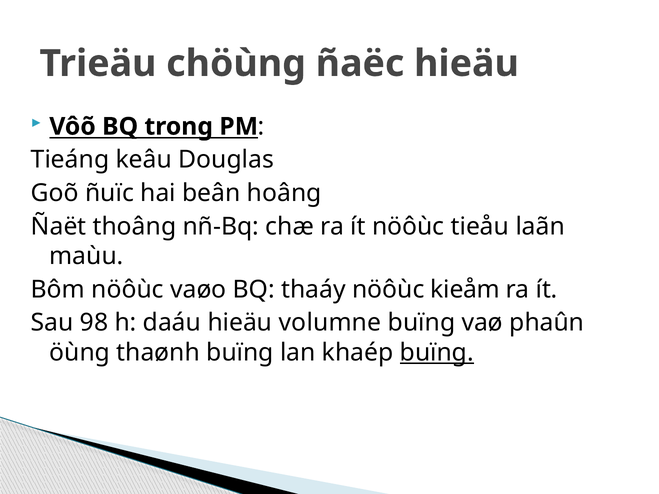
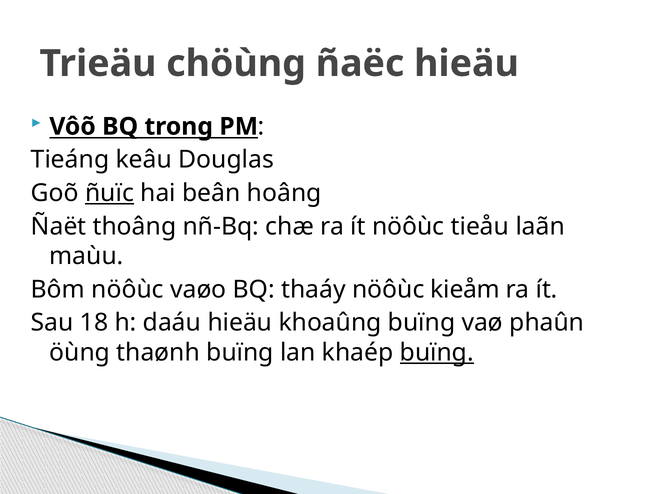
ñuïc underline: none -> present (110, 193)
98: 98 -> 18 (94, 323)
volumne: volumne -> khoaûng (330, 323)
